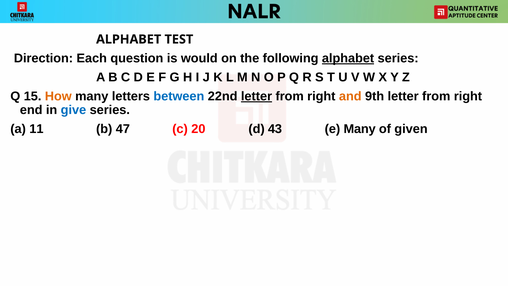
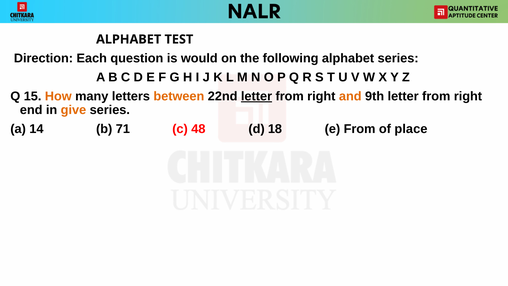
alphabet underline: present -> none (348, 58)
between colour: blue -> orange (179, 96)
give colour: blue -> orange (73, 110)
11: 11 -> 14 (36, 129)
47: 47 -> 71 (123, 129)
20: 20 -> 48 (198, 129)
43: 43 -> 18 (275, 129)
e Many: Many -> From (360, 129)
given: given -> place (411, 129)
